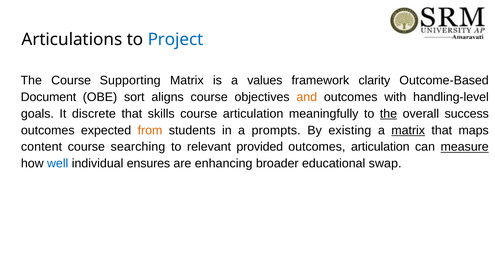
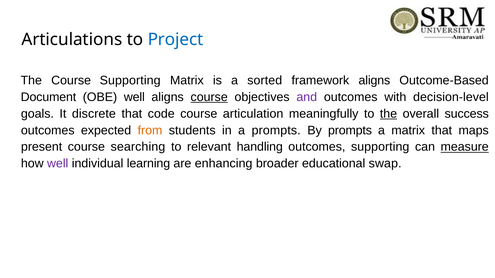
values: values -> sorted (265, 81)
framework clarity: clarity -> aligns (374, 81)
OBE sort: sort -> well (134, 97)
course underline: none -> present (209, 97)
and colour: orange -> purple (307, 97)
handling-level: handling-level -> decision-level (451, 97)
skills: skills -> code (161, 114)
By existing: existing -> prompts (350, 131)
matrix underline: present -> none (408, 131)
content: content -> present (42, 147)
provided: provided -> handling (260, 147)
outcomes articulation: articulation -> supporting (380, 147)
well colour: blue -> purple (58, 164)
ensures: ensures -> learning (148, 164)
